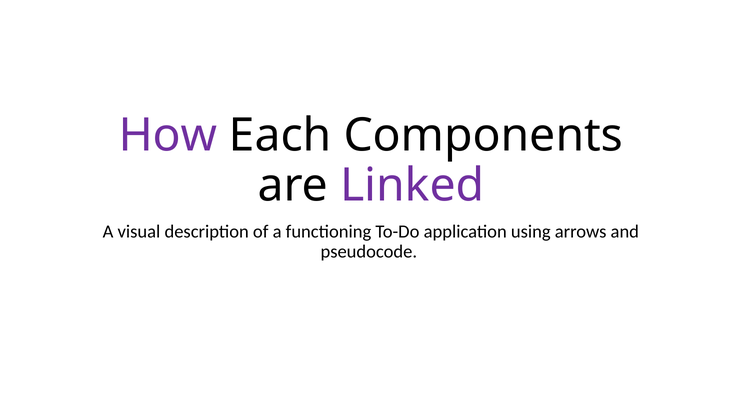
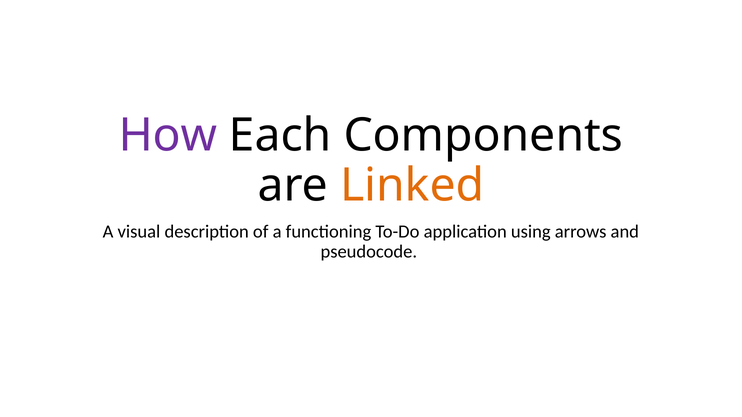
Linked colour: purple -> orange (412, 185)
